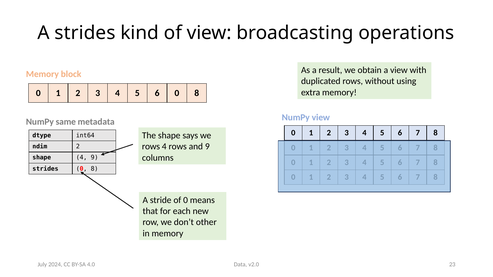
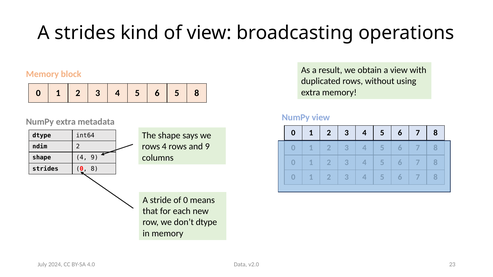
6 0: 0 -> 5 (177, 93)
NumPy same: same -> extra (66, 122)
don’t other: other -> dtype (206, 222)
